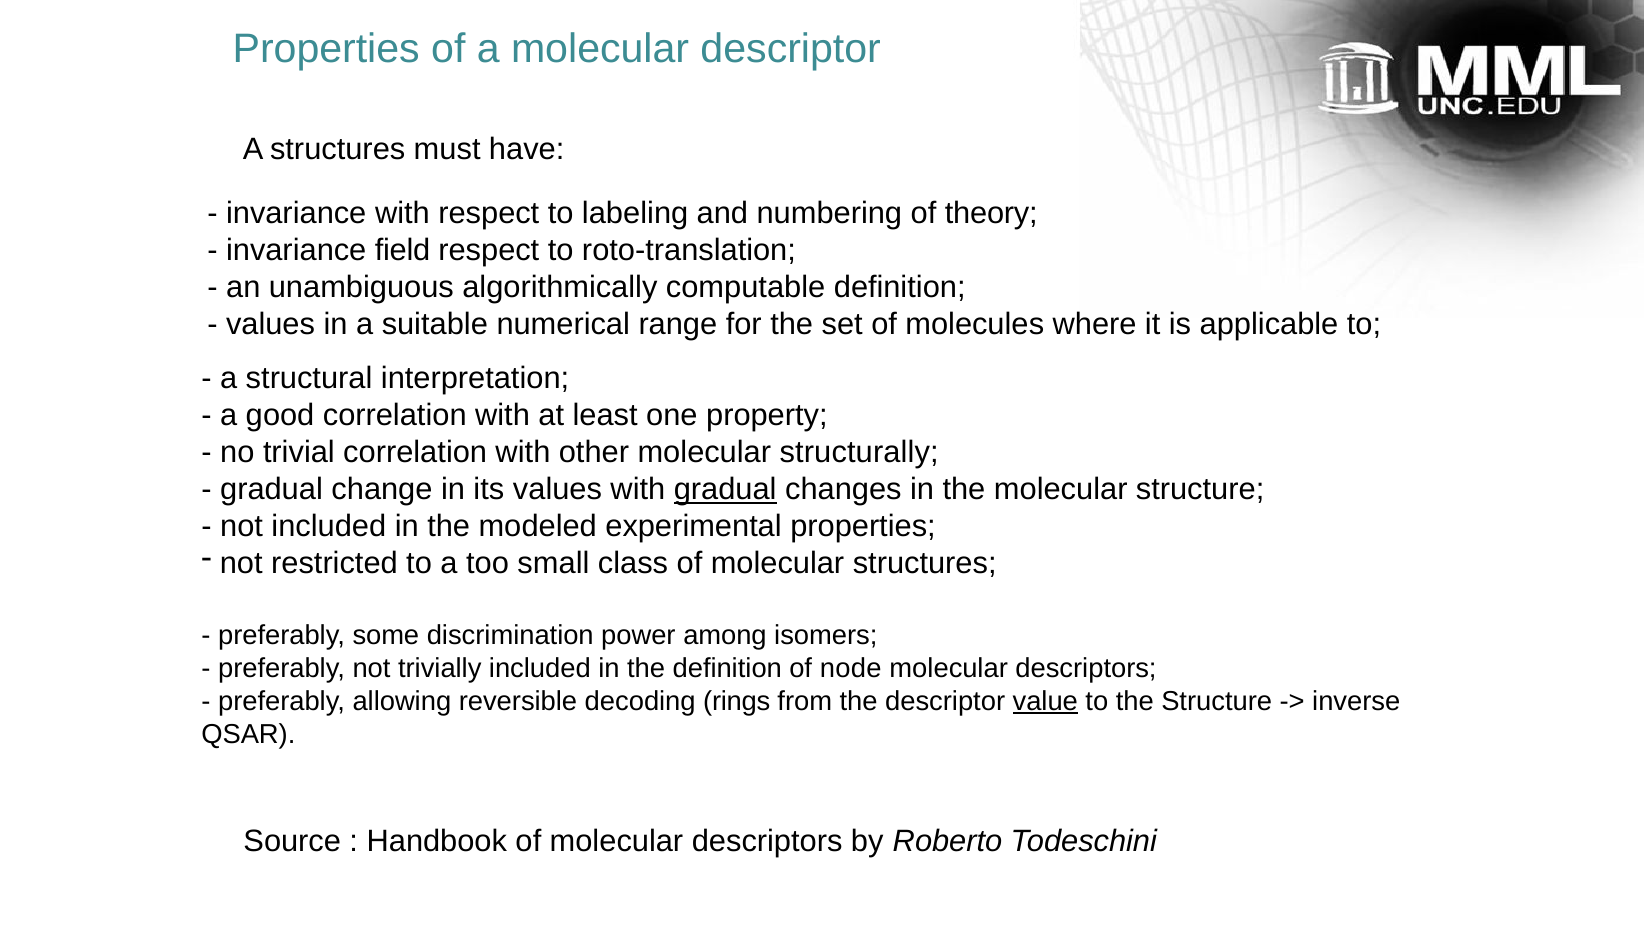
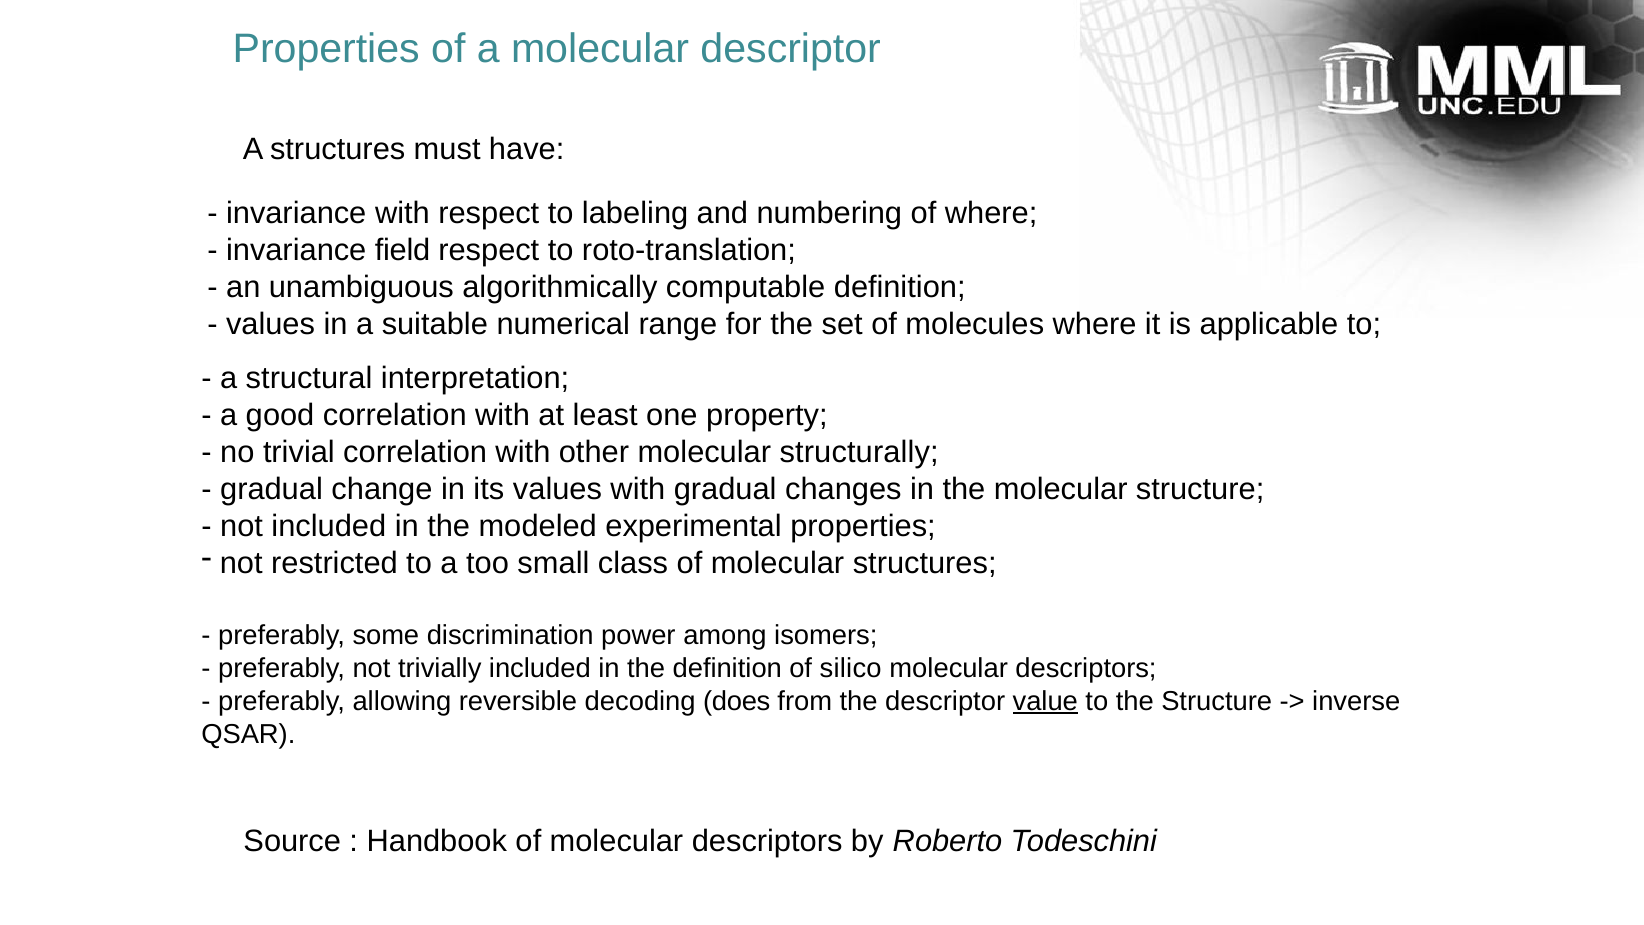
of theory: theory -> where (991, 214)
gradual underline: present -> none (725, 490)
node: node -> silico (851, 668)
rings: rings -> does (737, 701)
